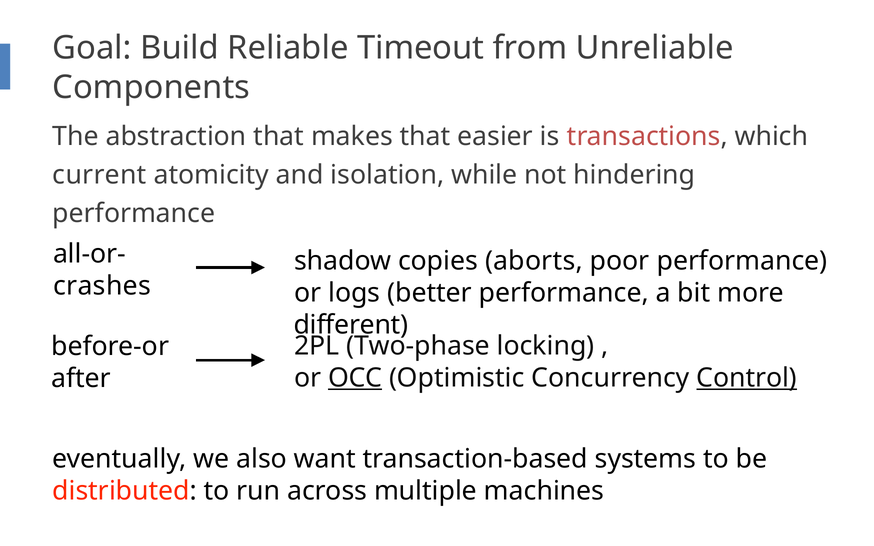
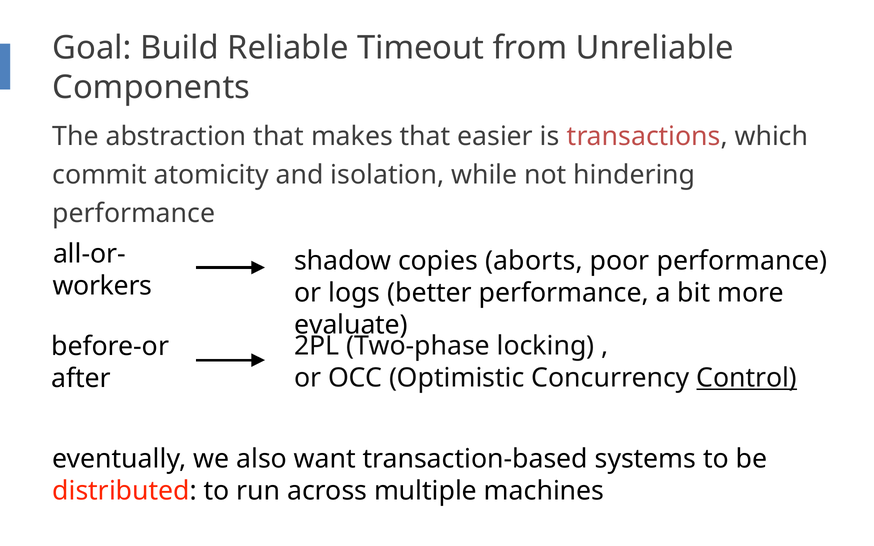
current: current -> commit (100, 175)
crashes: crashes -> workers (102, 286)
different: different -> evaluate (351, 325)
OCC underline: present -> none (355, 378)
